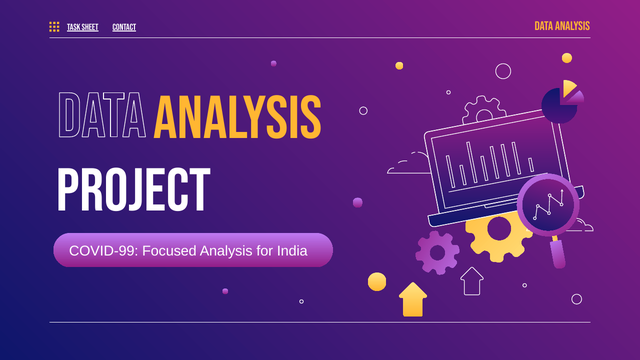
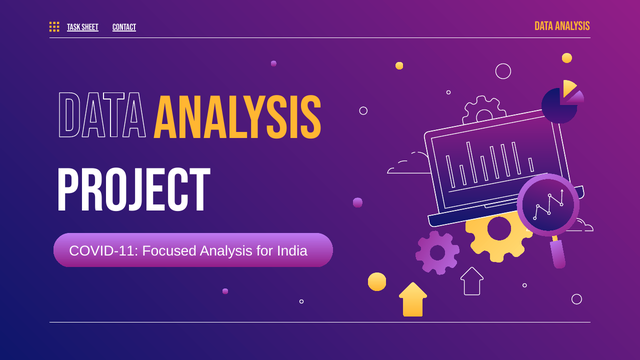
COVID-99: COVID-99 -> COVID-11 (104, 251)
